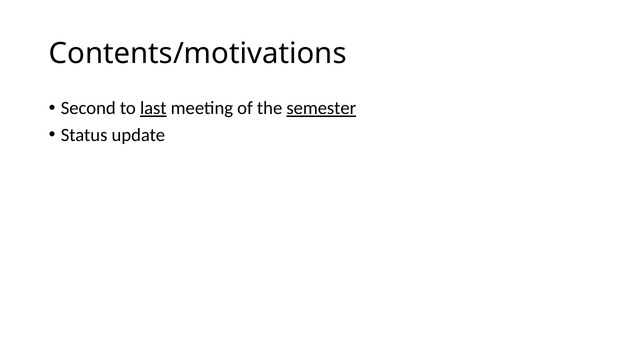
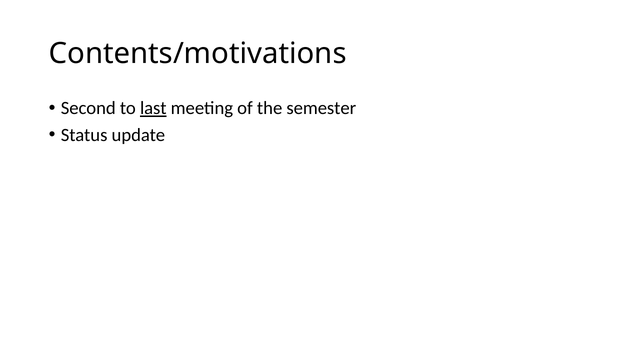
semester underline: present -> none (321, 108)
